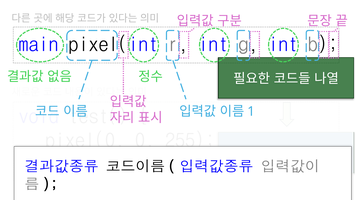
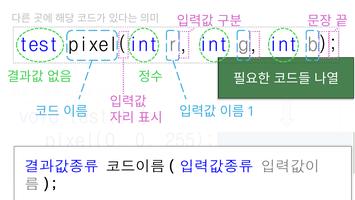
main: main -> test (39, 44)
